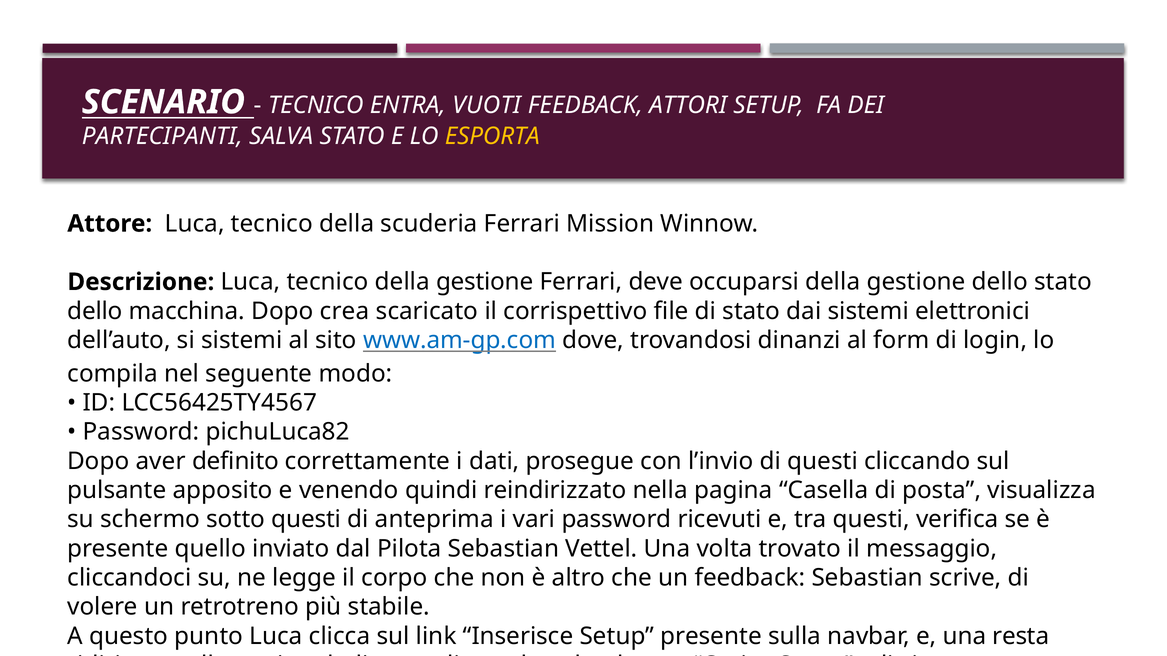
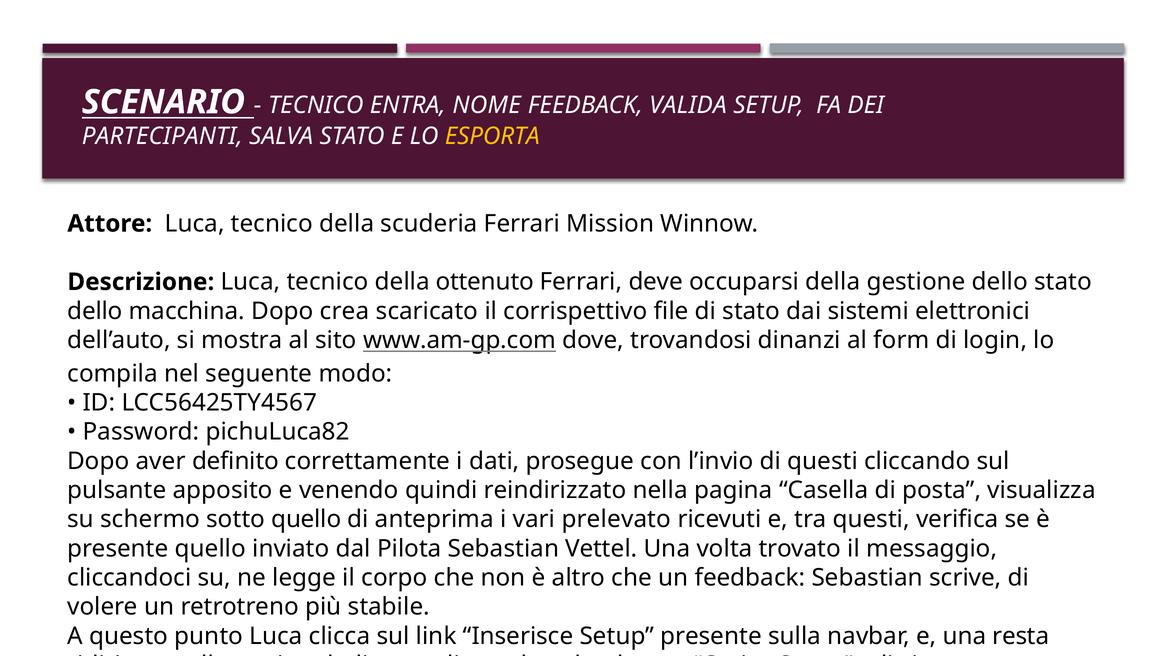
VUOTI: VUOTI -> NOME (487, 105)
ATTORI: ATTORI -> VALIDA (688, 105)
tecnico della gestione: gestione -> ottenuto (485, 282)
si sistemi: sistemi -> mostra (242, 341)
www.am-gp.com colour: blue -> black (459, 341)
sotto questi: questi -> quello (306, 520)
vari password: password -> prelevato (616, 520)
